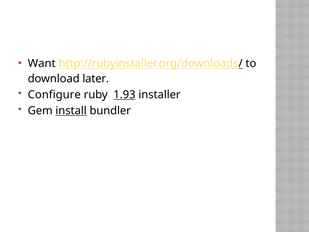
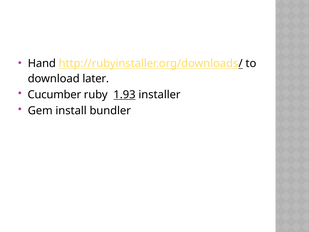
Want: Want -> Hand (42, 63)
Configure: Configure -> Cucumber (54, 95)
install underline: present -> none (71, 111)
